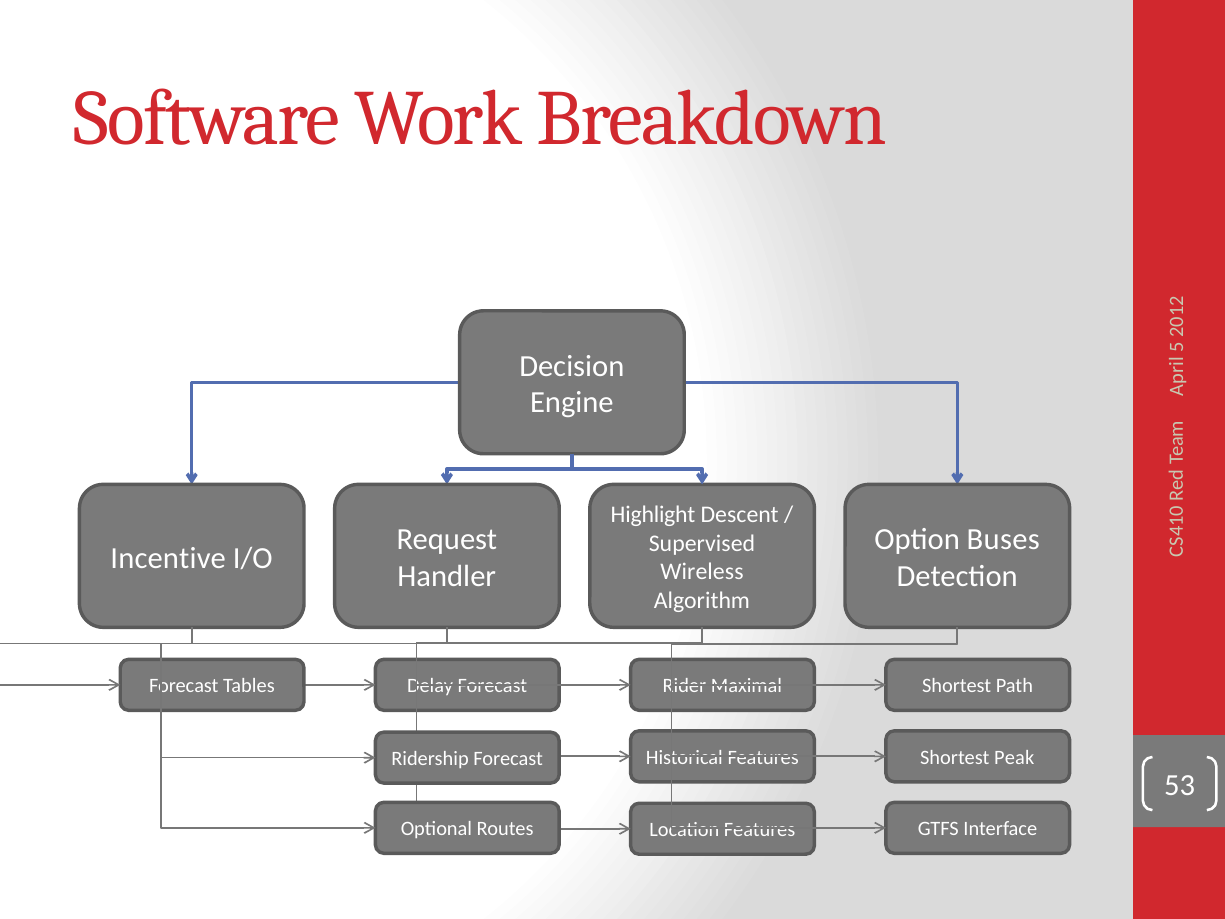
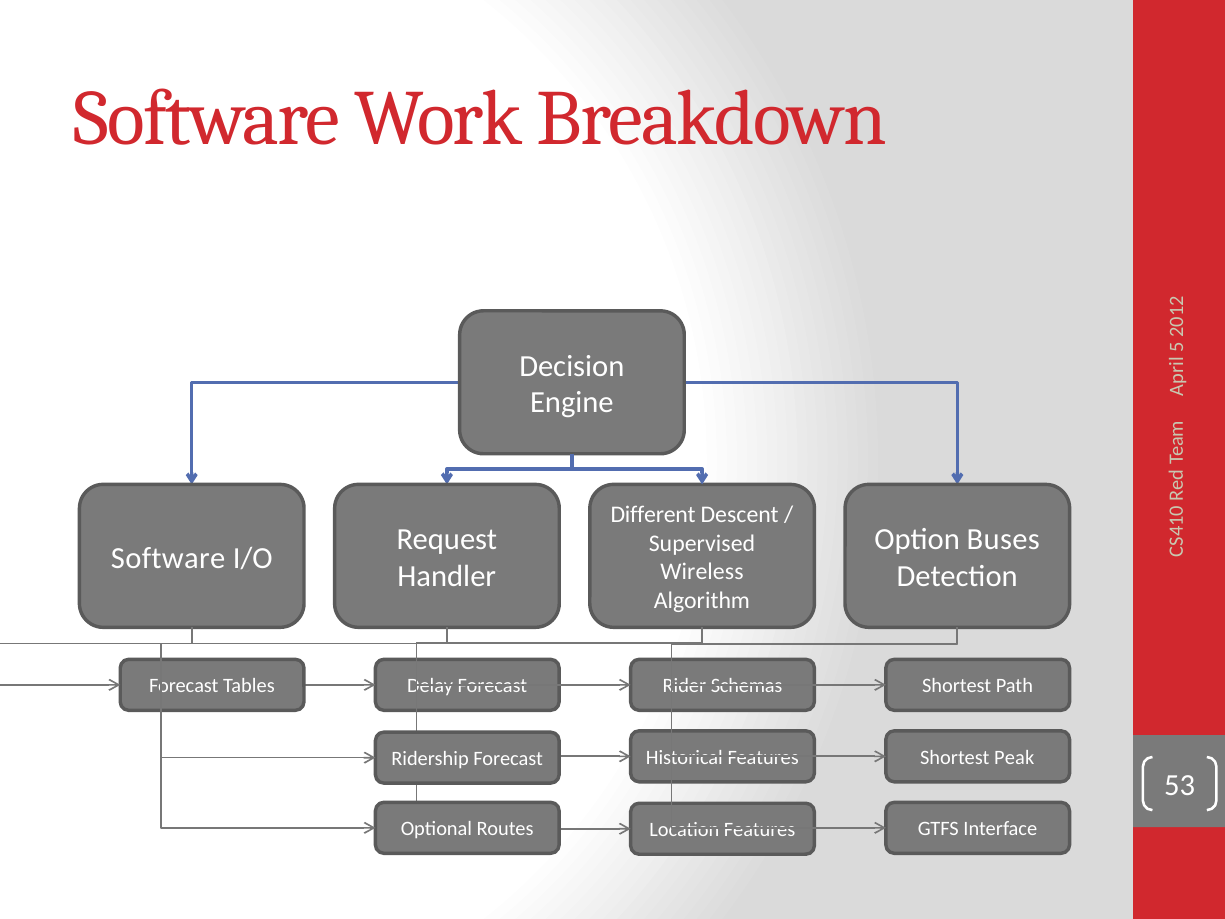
Highlight: Highlight -> Different (653, 514)
Incentive: Incentive -> Software (168, 558)
Maximal: Maximal -> Schemas (747, 686)
